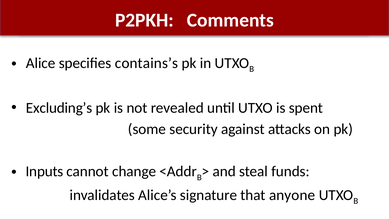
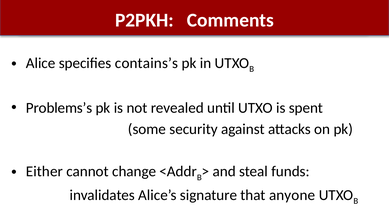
Excluding’s: Excluding’s -> Problems’s (59, 108)
Inputs: Inputs -> Either (44, 171)
